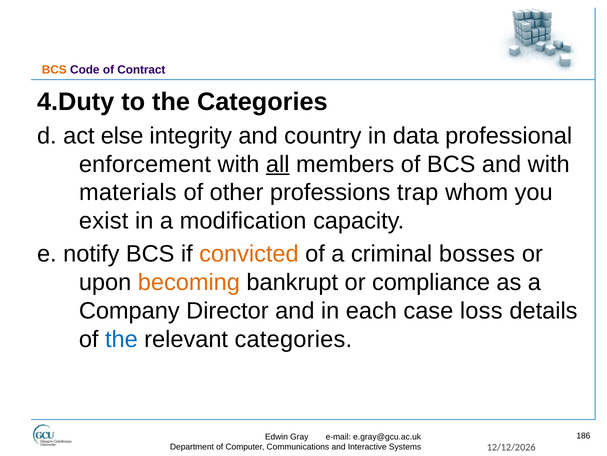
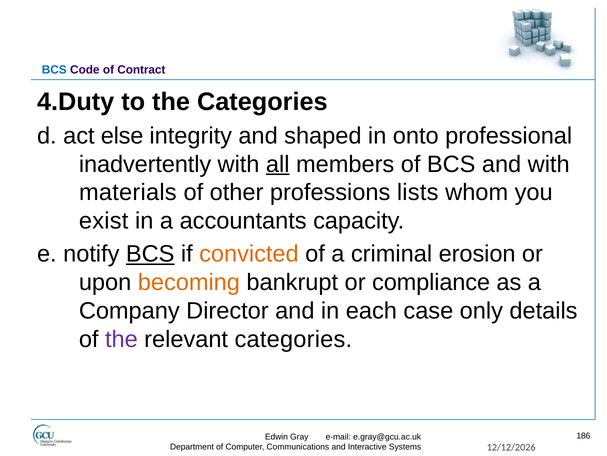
BCS colour: orange -> blue (54, 70)
country: country -> shaped (323, 136)
data: data -> onto (416, 136)
enforcement: enforcement -> inadvertently (145, 164)
trap: trap -> lists (418, 192)
modification: modification -> accountants (243, 221)
BCS underline: none -> present (150, 254)
bosses: bosses -> erosion (477, 254)
loss: loss -> only (481, 310)
the colour: blue -> purple (121, 339)
